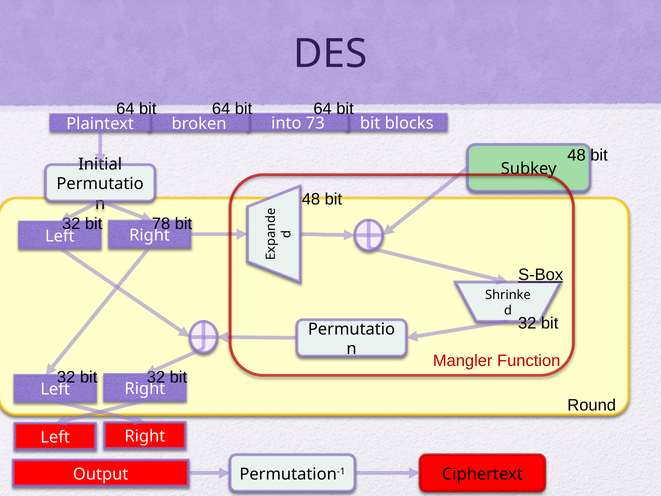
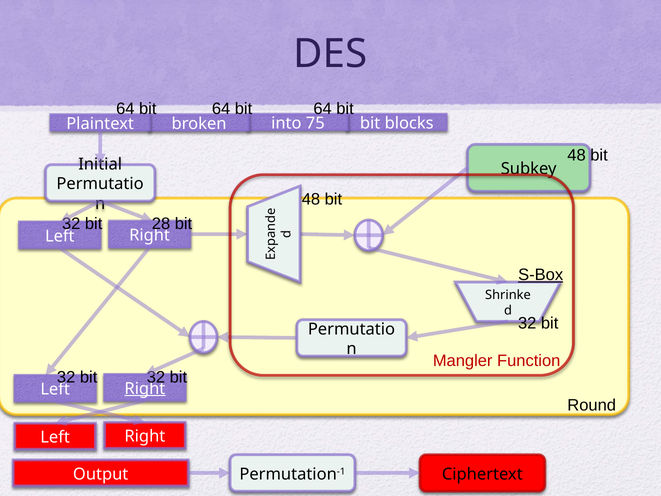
73: 73 -> 75 (315, 123)
78: 78 -> 28 (161, 224)
Right underline: none -> present (145, 388)
